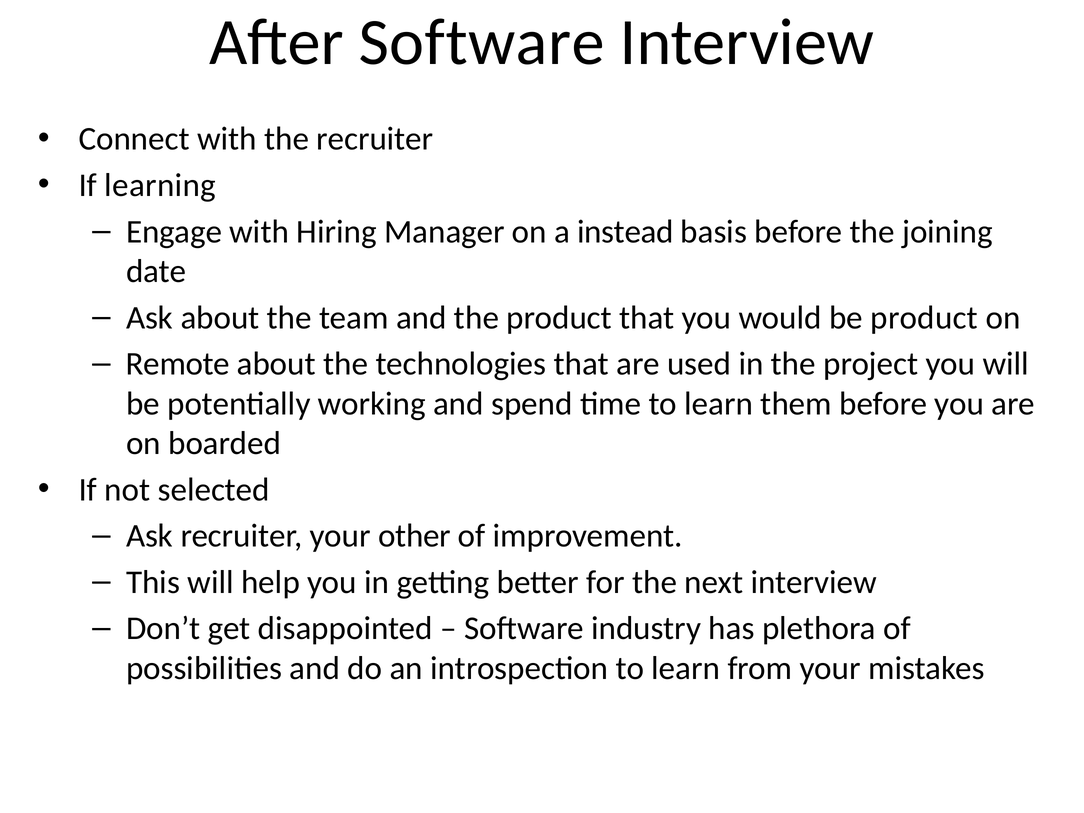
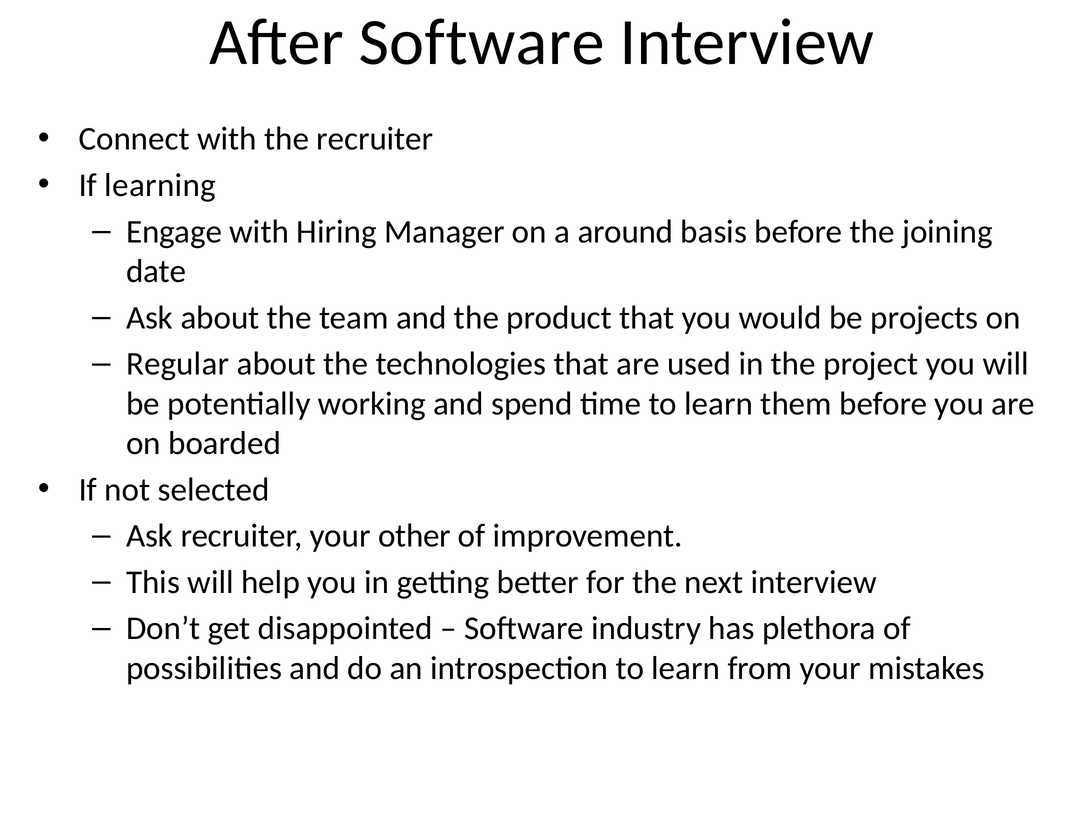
instead: instead -> around (625, 232)
be product: product -> projects (924, 318)
Remote: Remote -> Regular (178, 364)
